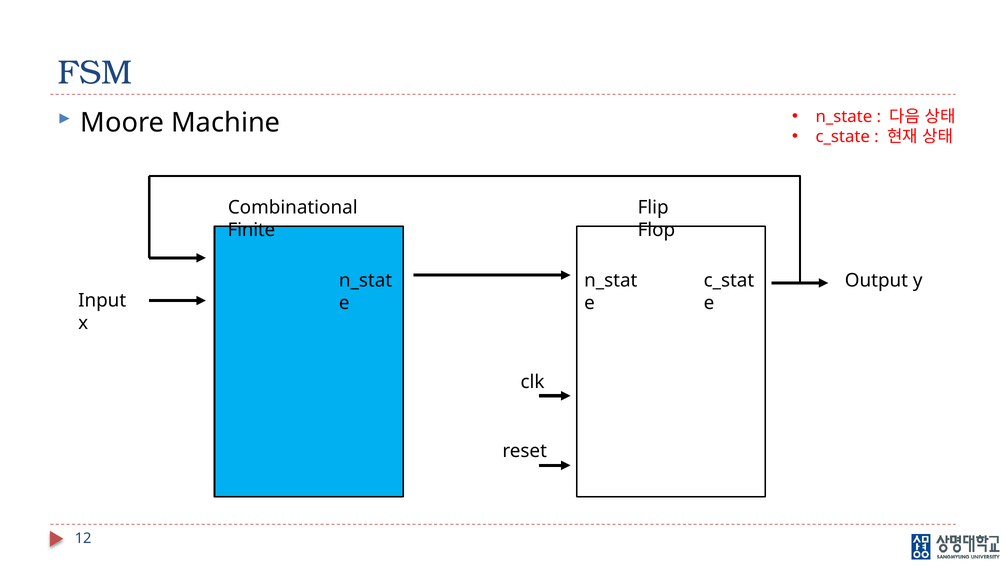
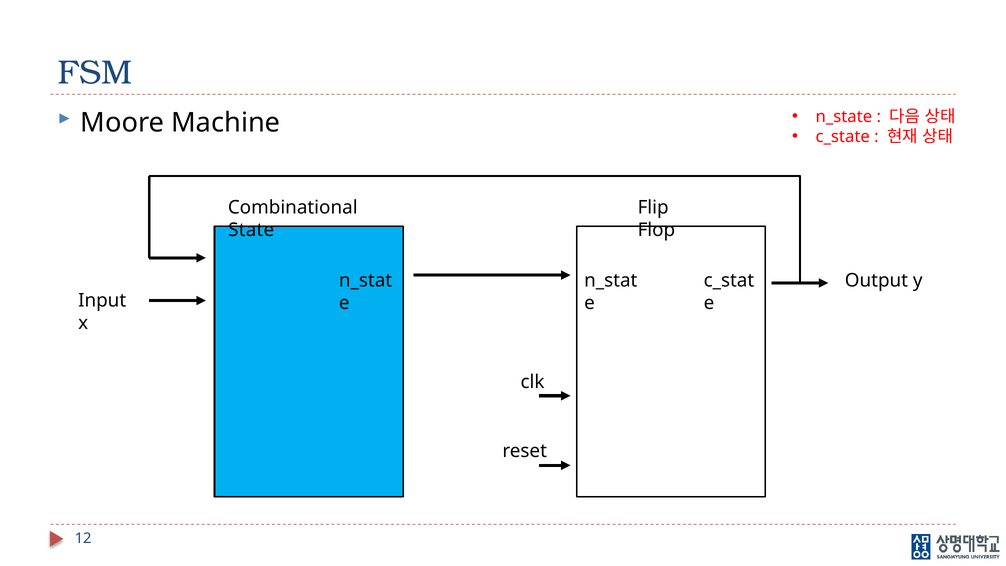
Finite: Finite -> State (251, 230)
